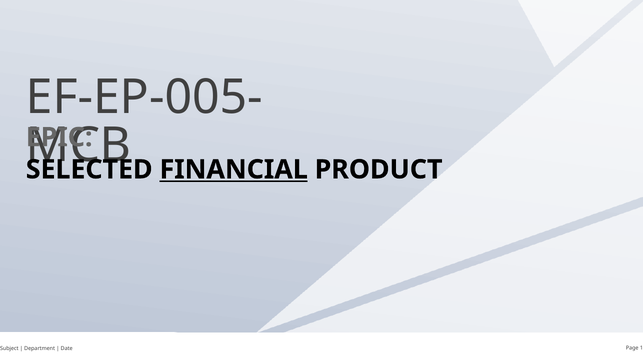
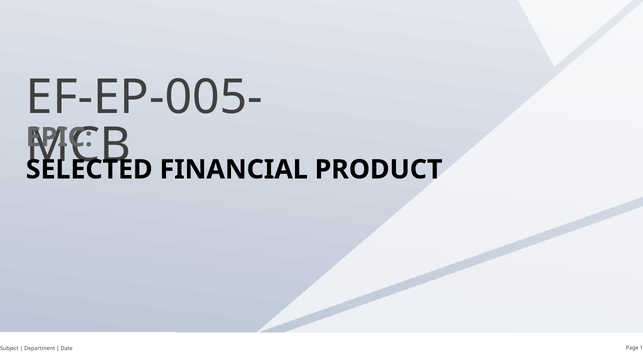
FINANCIAL underline: present -> none (234, 169)
